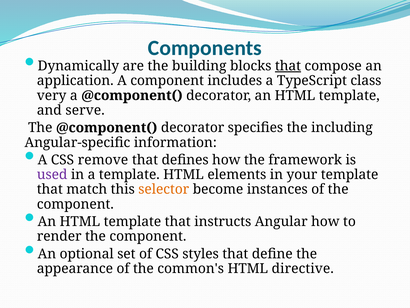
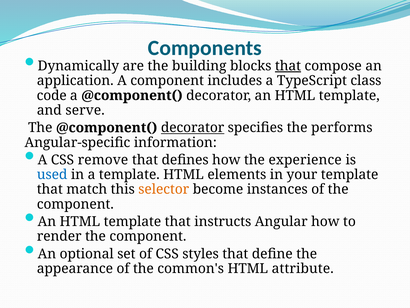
very: very -> code (52, 95)
decorator underline: none -> present (193, 128)
including: including -> performs (342, 128)
framework: framework -> experience (305, 160)
used colour: purple -> blue (52, 174)
directive: directive -> attribute (303, 268)
